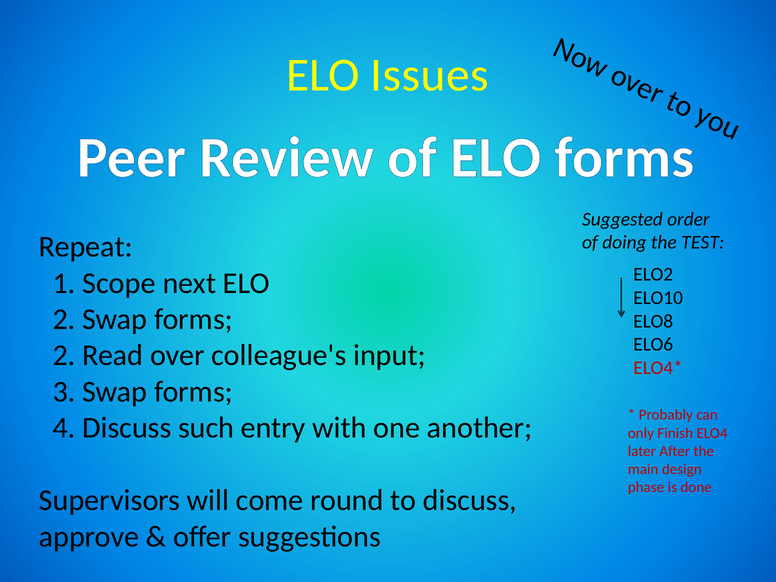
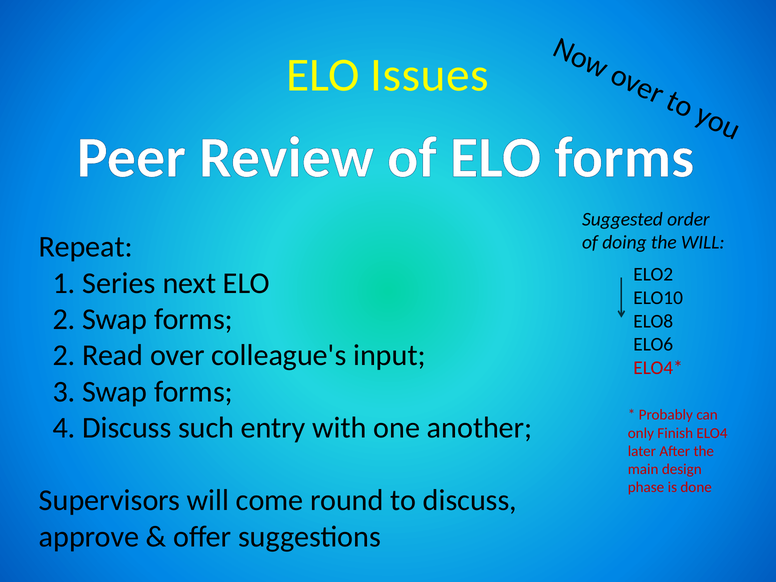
the TEST: TEST -> WILL (703, 243)
Scope: Scope -> Series (119, 283)
